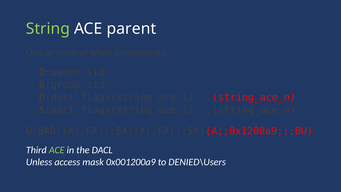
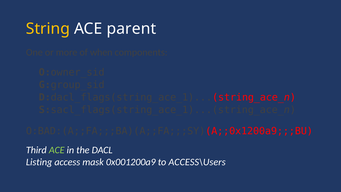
String colour: light green -> yellow (48, 29)
Unless: Unless -> Listing (39, 162)
DENIED\Users: DENIED\Users -> ACCESS\Users (197, 162)
